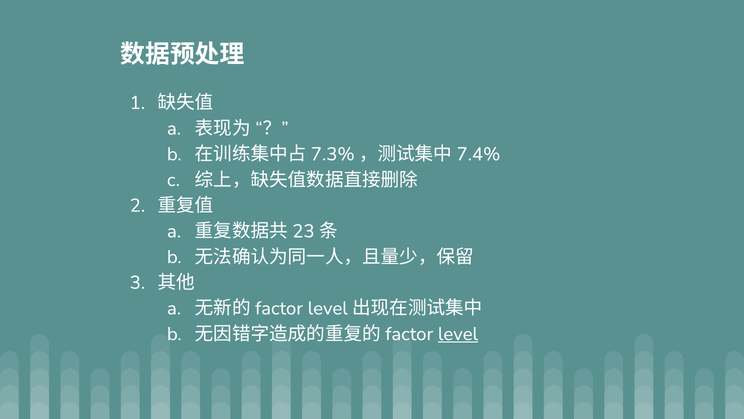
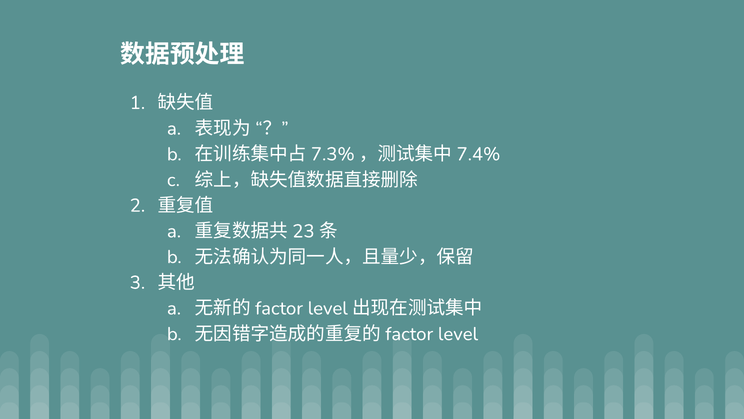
level underline: present -> none (458, 334)
